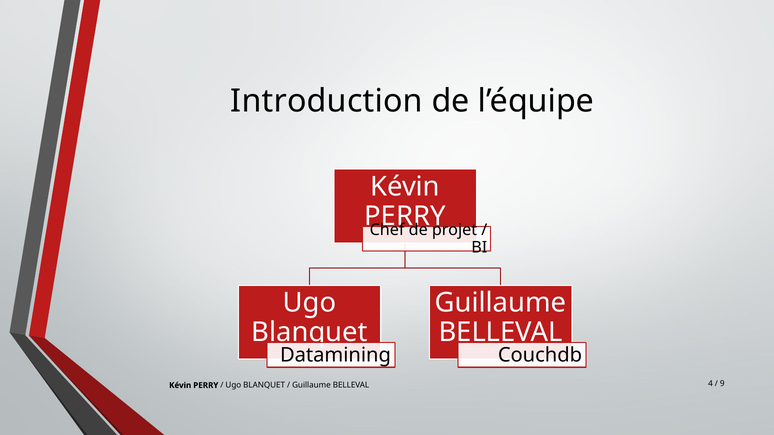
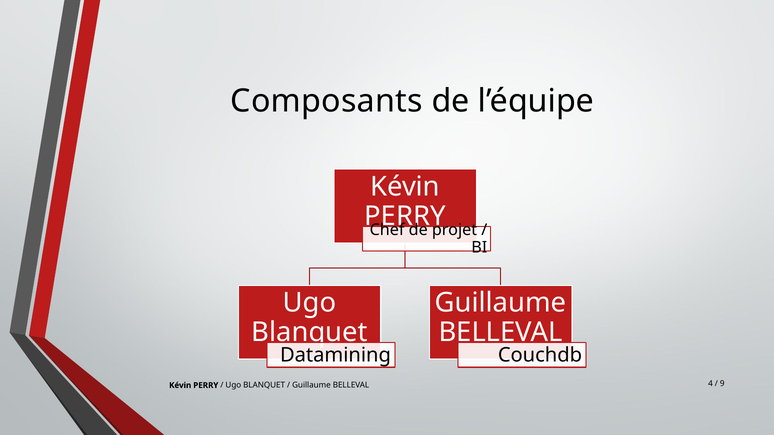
Introduction: Introduction -> Composants (327, 101)
